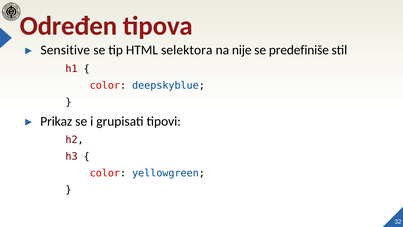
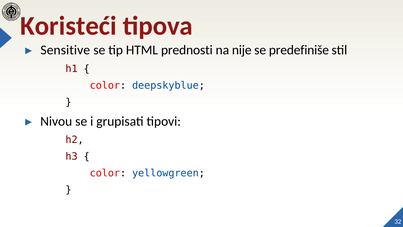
Određen: Određen -> Koristeći (68, 26)
selektora: selektora -> prednosti (187, 50)
Prikaz: Prikaz -> Nivou (56, 121)
